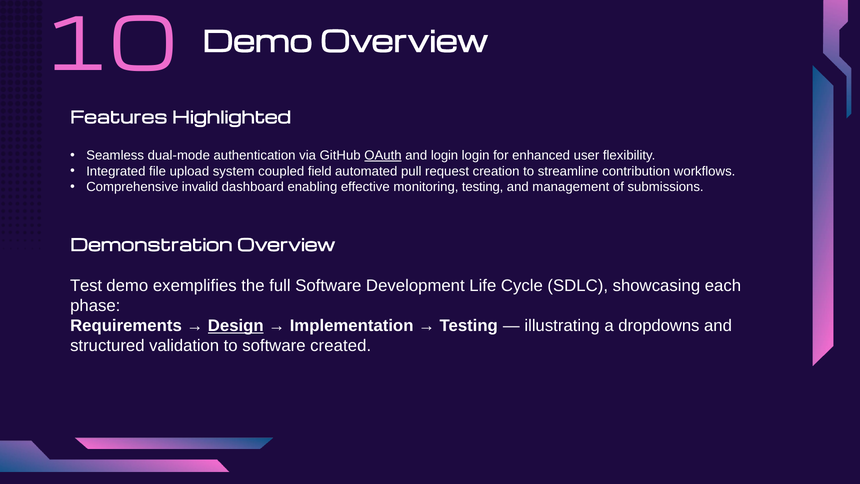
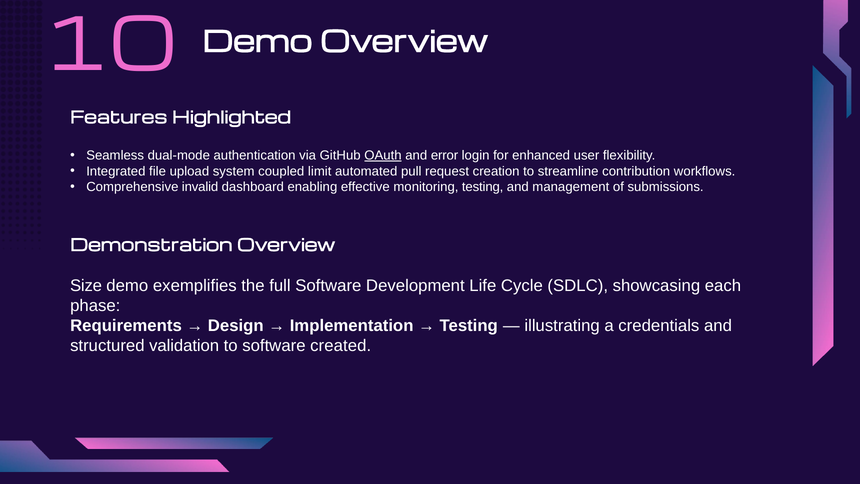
and login: login -> error (445, 155)
field: field -> limit (320, 171)
Test: Test -> Size (86, 285)
Design underline: present -> none (236, 326)
dropdowns: dropdowns -> credentials (659, 326)
